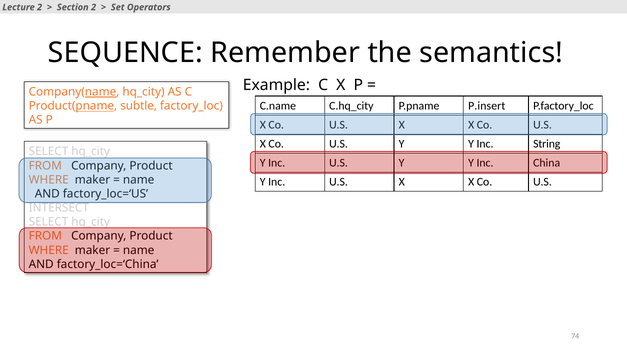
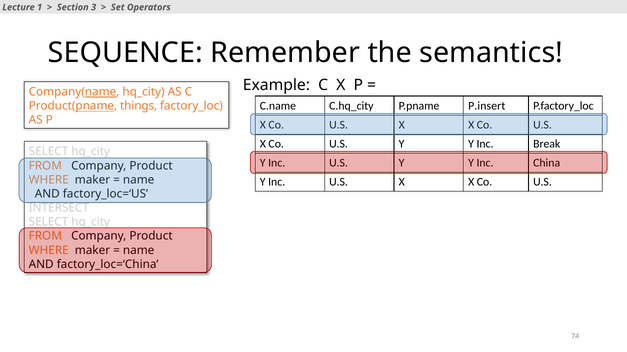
Lecture 2: 2 -> 1 (40, 7)
Section 2: 2 -> 3 (94, 7)
subtle: subtle -> things (139, 106)
String: String -> Break (547, 144)
